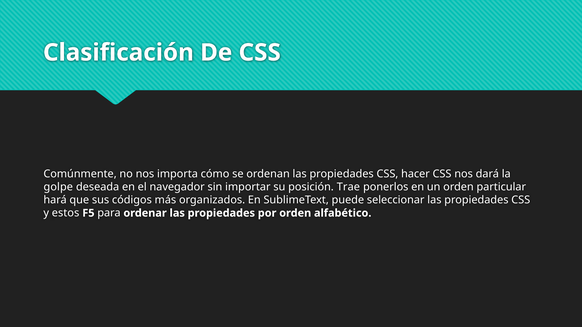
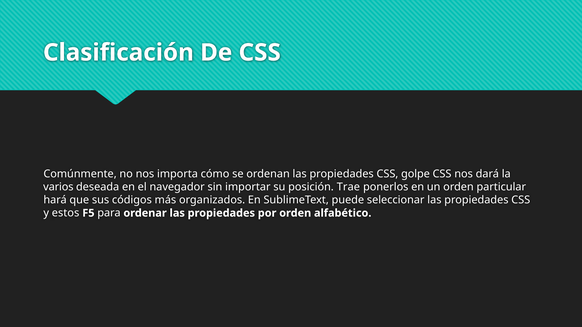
hacer: hacer -> golpe (415, 174)
golpe: golpe -> varios (58, 187)
